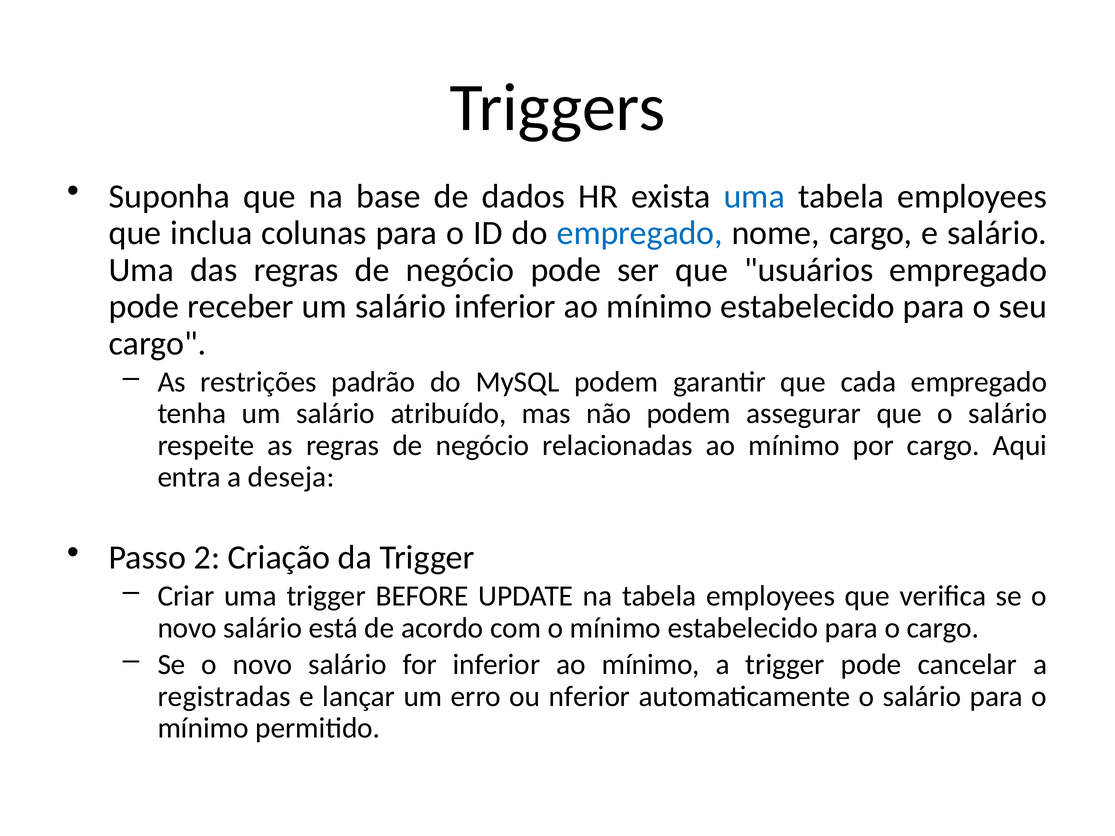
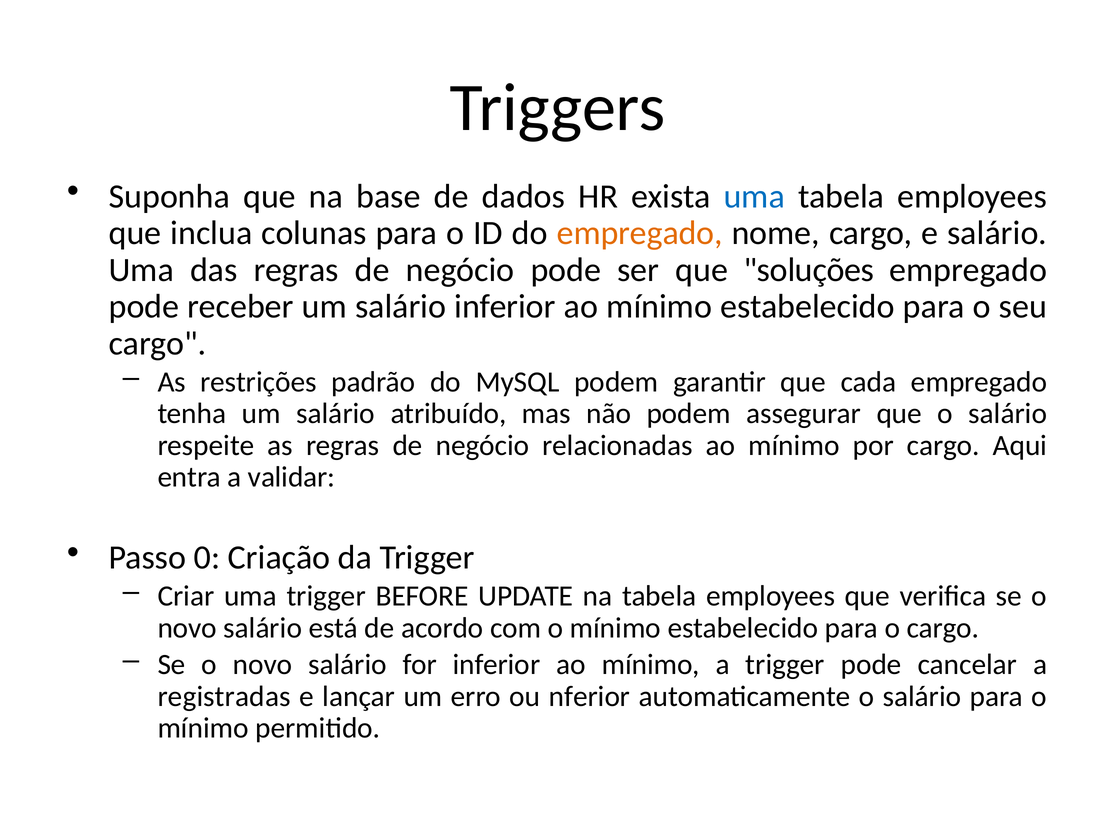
empregado colour: blue -> orange (640, 233)
usuários: usuários -> soluções (809, 270)
deseja: deseja -> validar (292, 477)
2: 2 -> 0 (207, 558)
